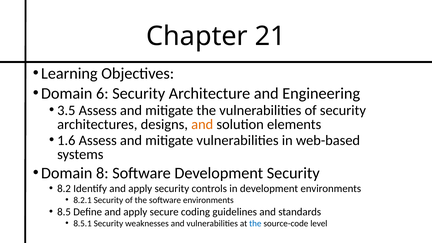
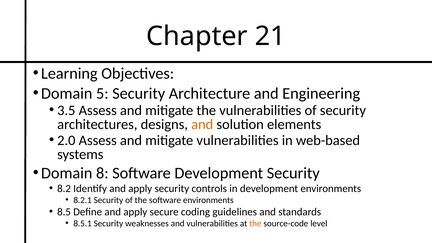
6: 6 -> 5 (102, 93)
1.6: 1.6 -> 2.0 (66, 140)
the colour: blue -> orange (255, 224)
